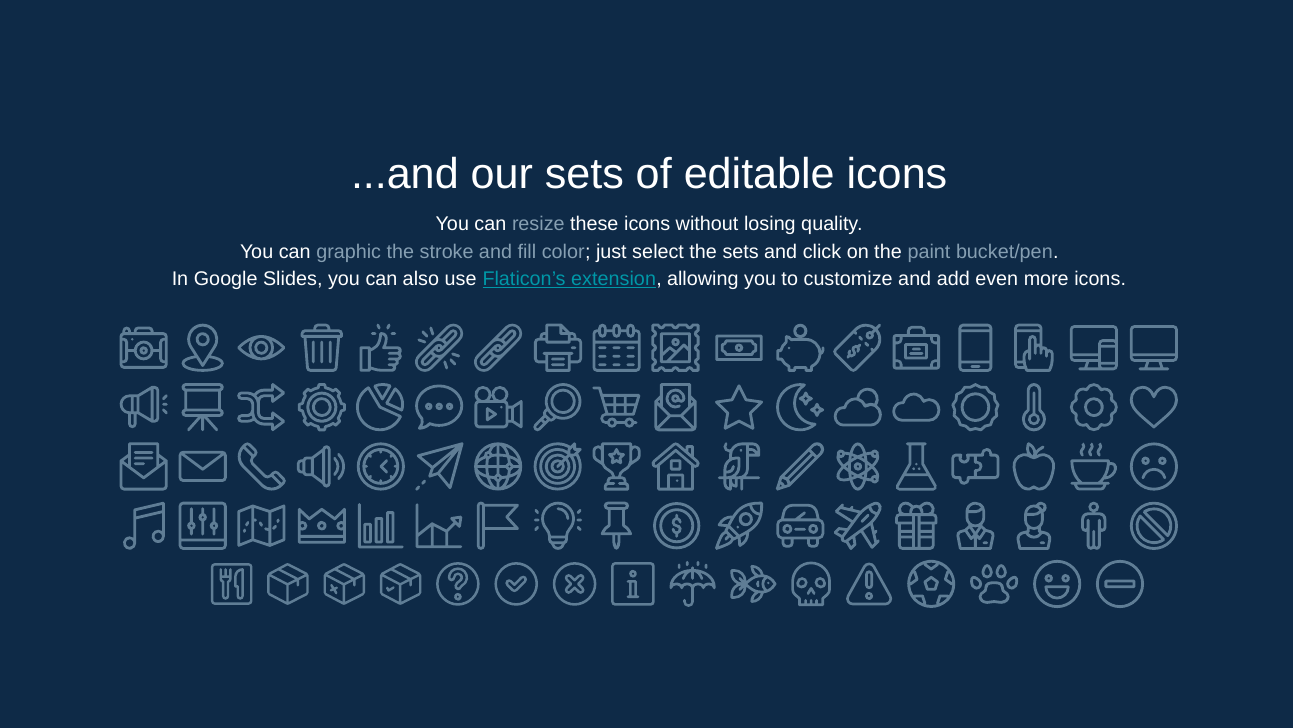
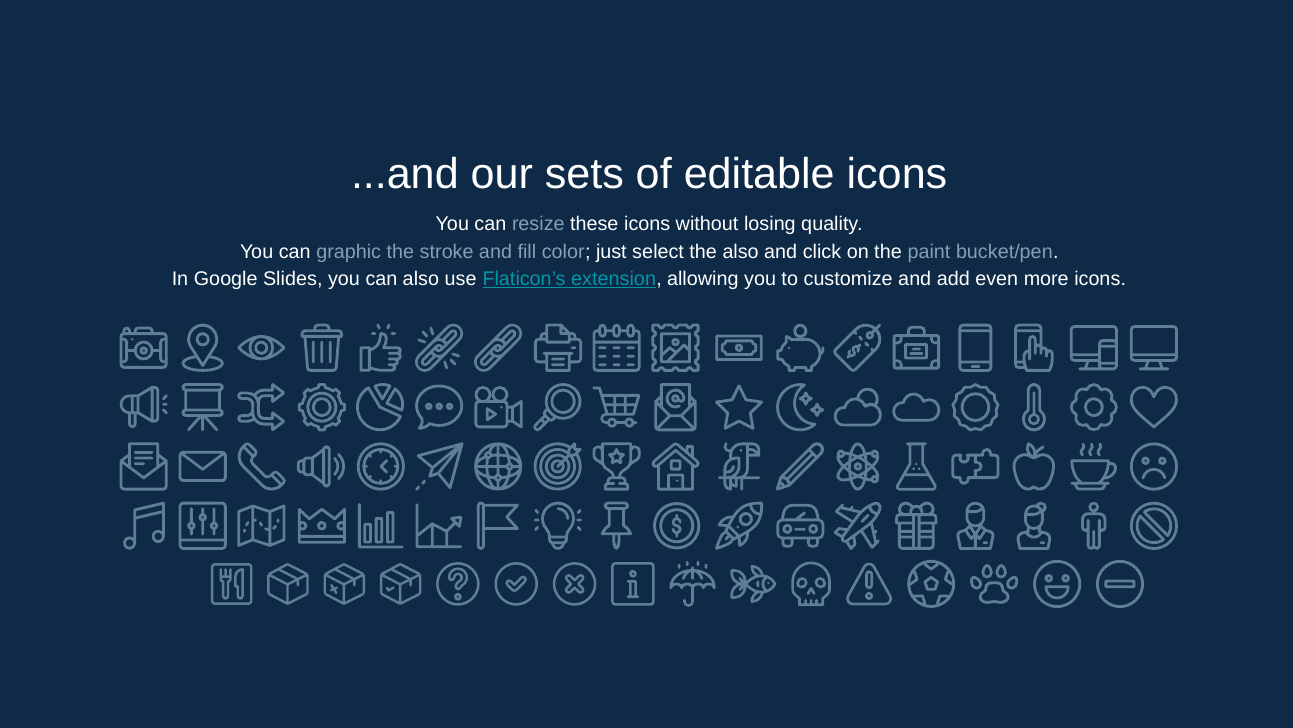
the sets: sets -> also (741, 251)
